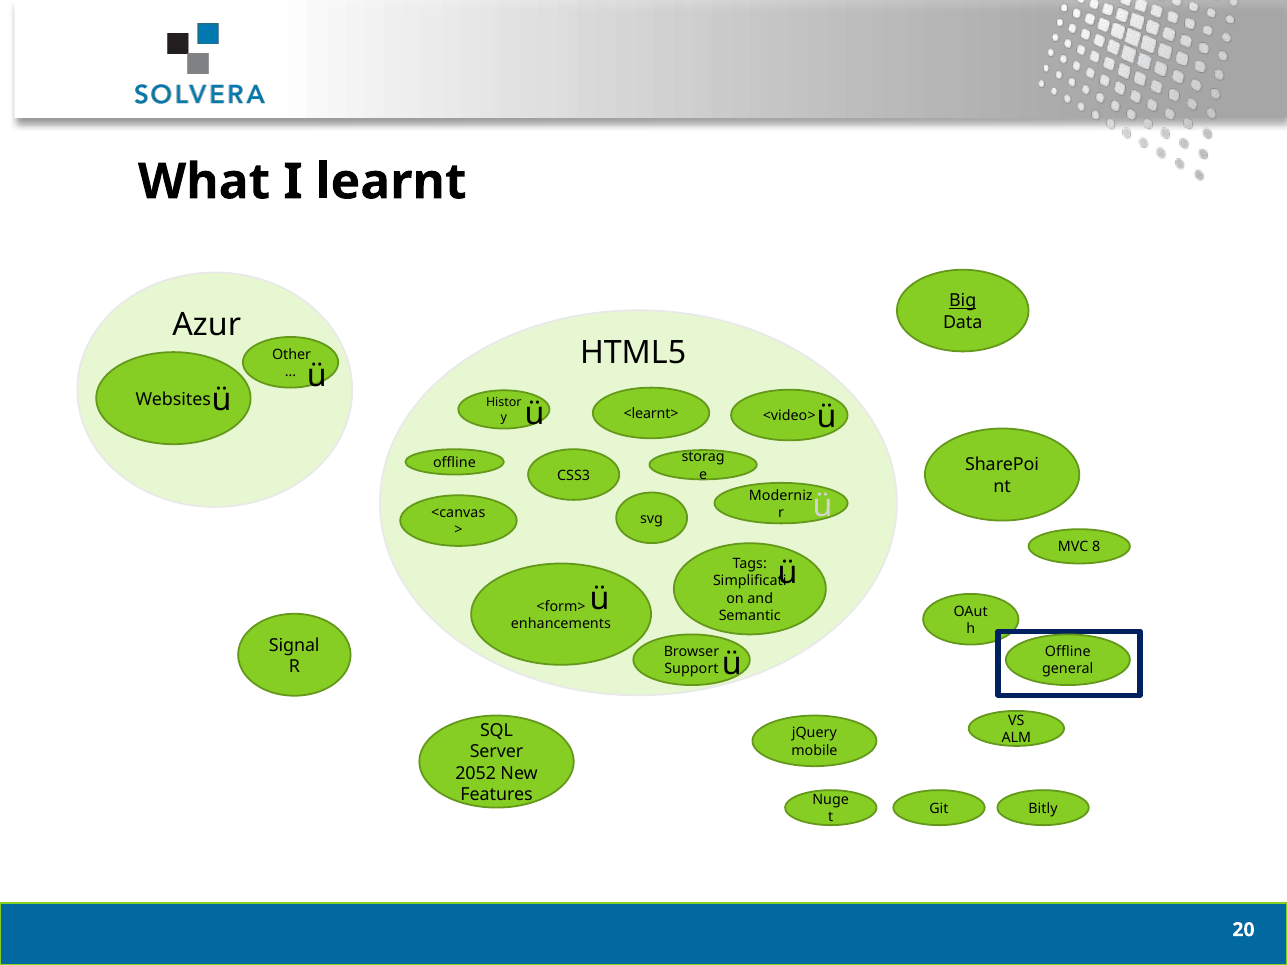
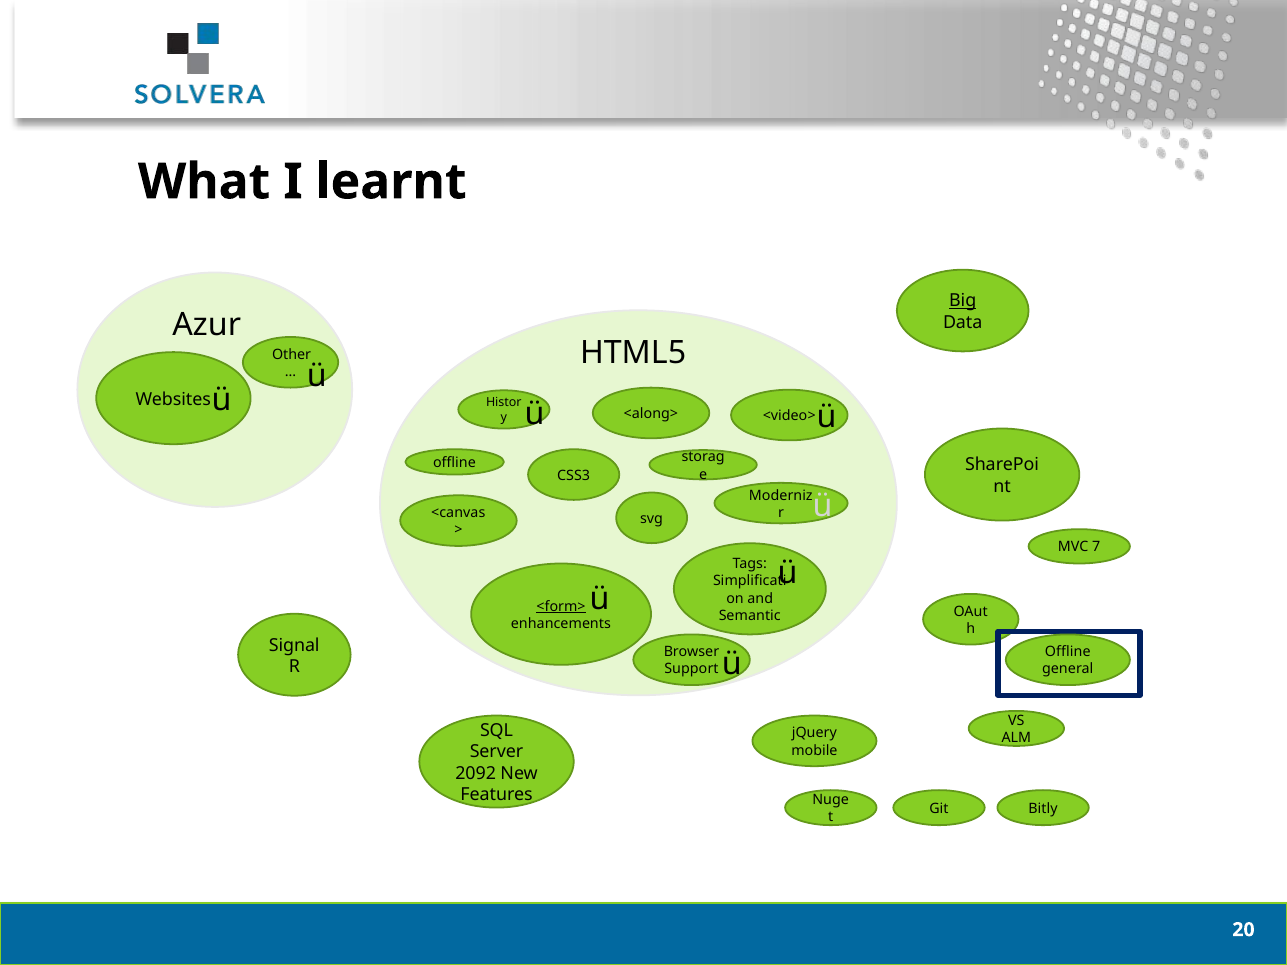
<learnt>: <learnt> -> <along> (651, 414)
8: 8 -> 7 (1096, 547)
<form> underline: none -> present (561, 607)
2052: 2052 -> 2092 (476, 774)
